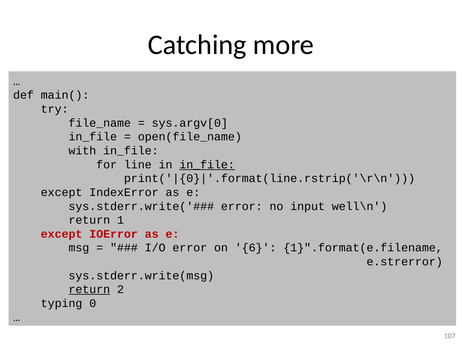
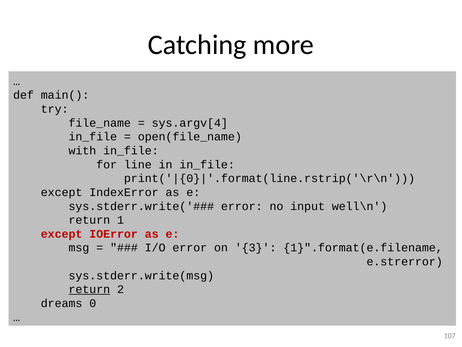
sys.argv[0: sys.argv[0 -> sys.argv[4 (190, 123)
in_file underline: present -> none (207, 164)
6: 6 -> 3 (256, 247)
typing: typing -> dreams (62, 303)
